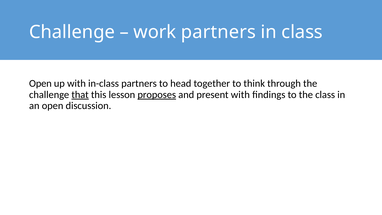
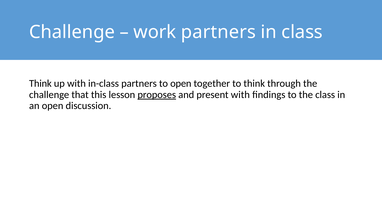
Open: Open -> Think (40, 83)
to head: head -> open (181, 83)
that underline: present -> none (80, 95)
